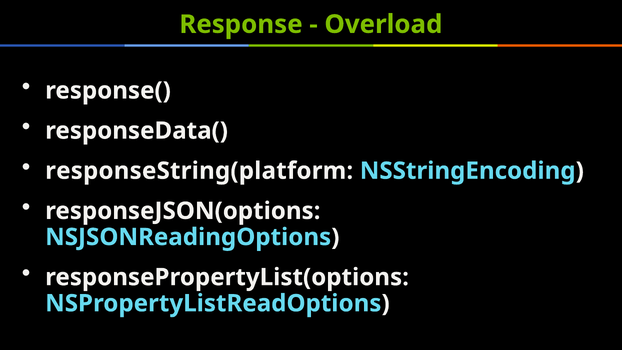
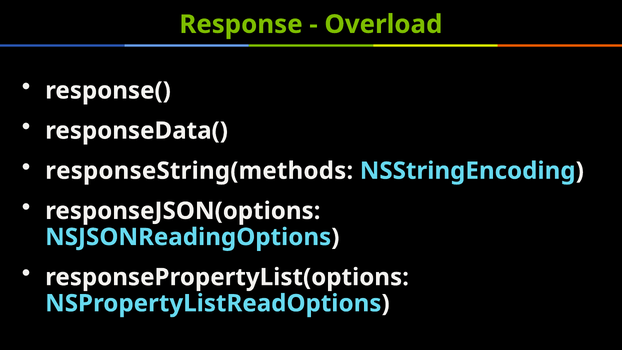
responseString(platform: responseString(platform -> responseString(methods (199, 171)
